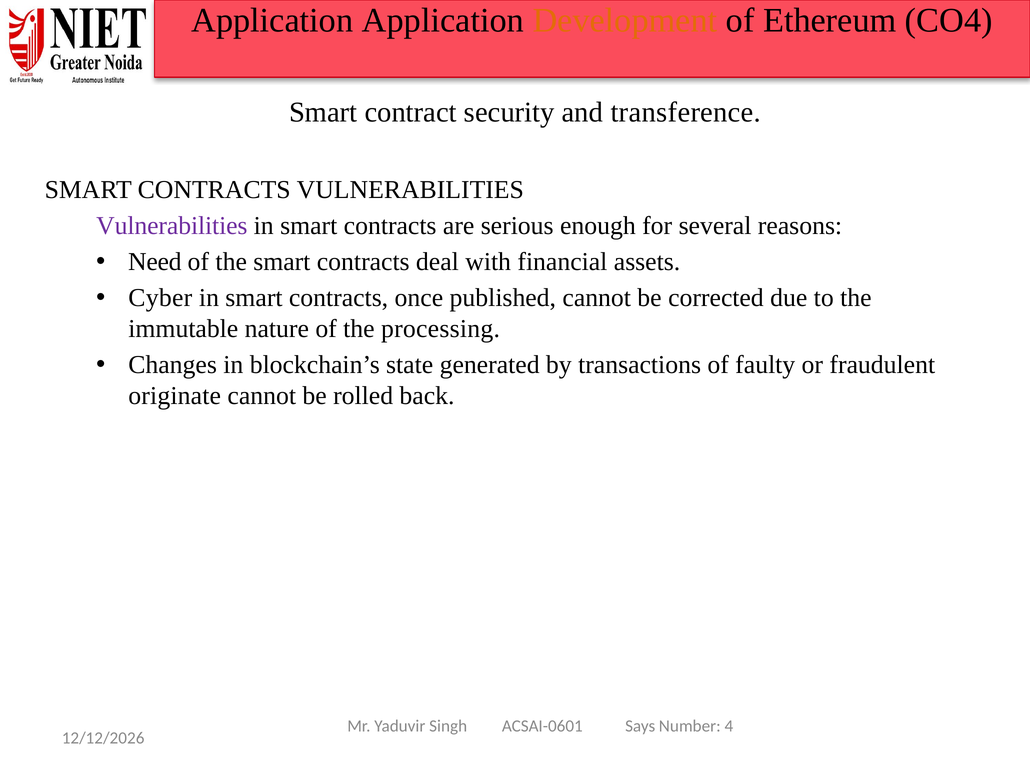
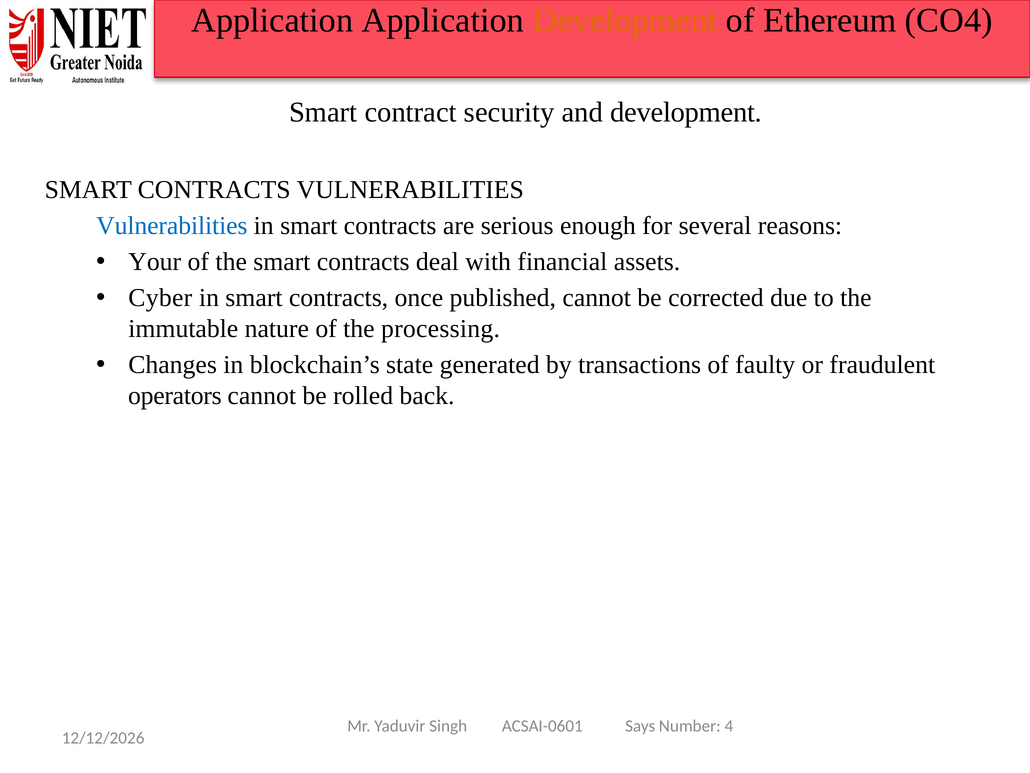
and transference: transference -> development (686, 112)
Vulnerabilities colour: purple -> blue (172, 226)
Need: Need -> Your (155, 262)
originate: originate -> operators (175, 396)
